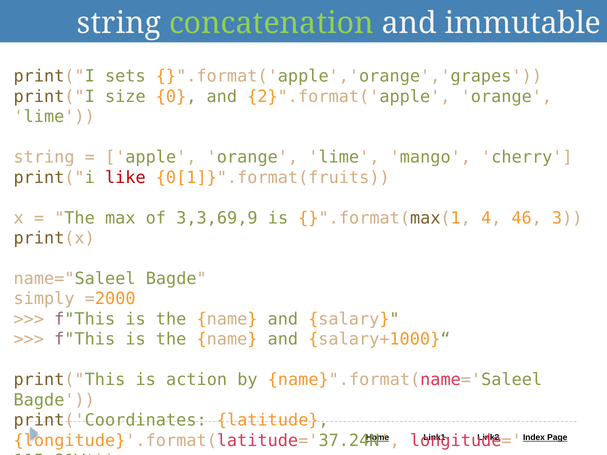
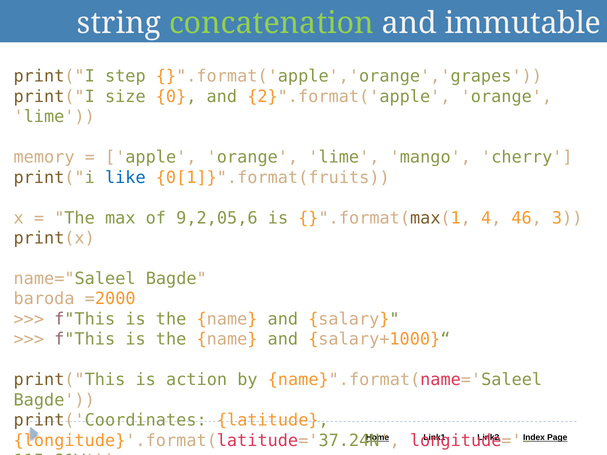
sets: sets -> step (125, 76)
string: string -> memory (44, 157)
like colour: red -> blue (125, 178)
3,3,69,9: 3,3,69,9 -> 9,2,05,6 (217, 218)
simply: simply -> baroda (44, 299)
